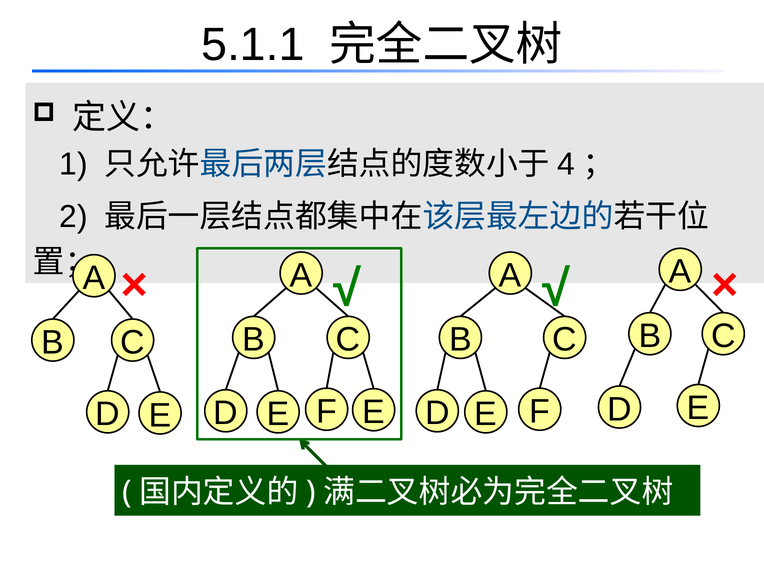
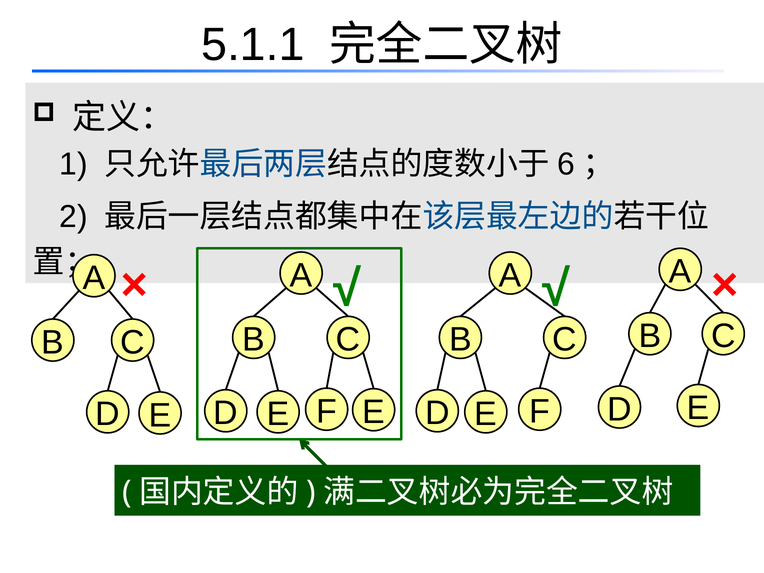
4: 4 -> 6 (566, 164)
